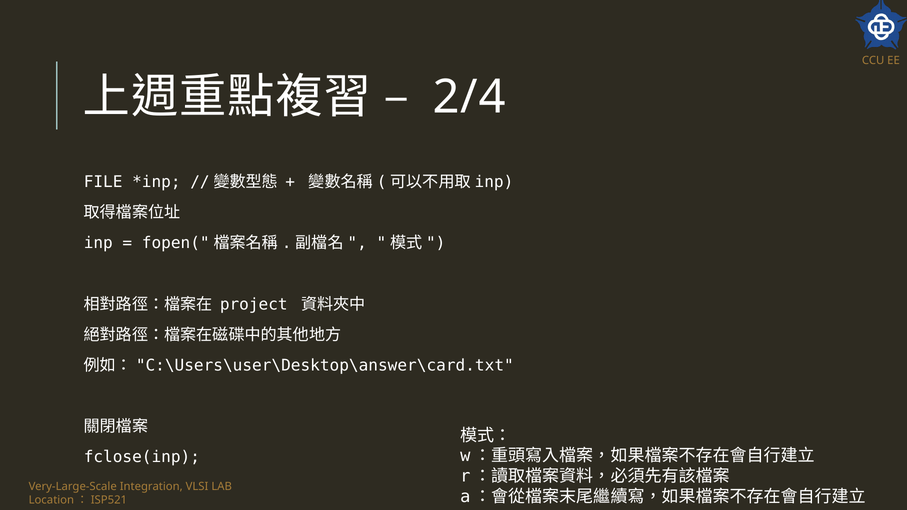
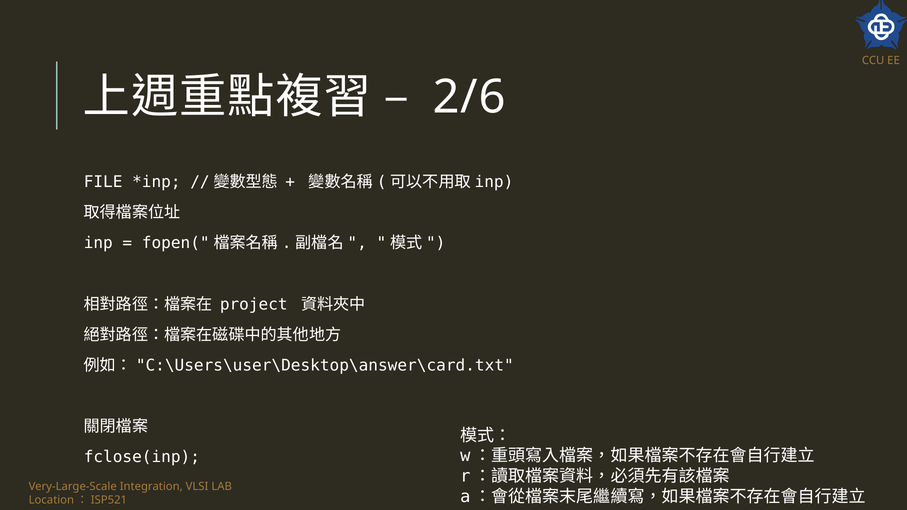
2/4: 2/4 -> 2/6 (469, 97)
